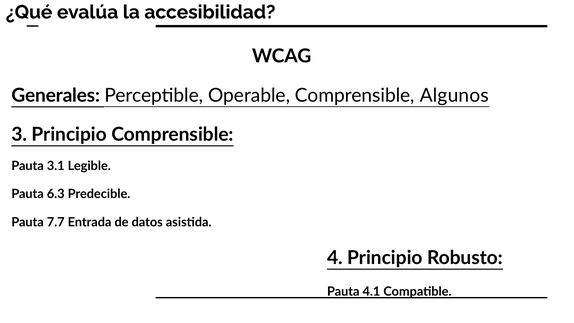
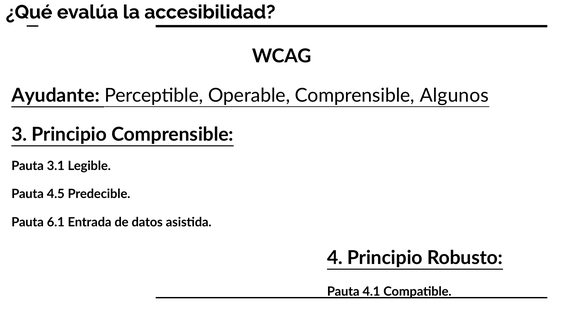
Generales: Generales -> Ayudante (56, 95)
6.3: 6.3 -> 4.5 (56, 194)
7.7: 7.7 -> 6.1 (56, 222)
